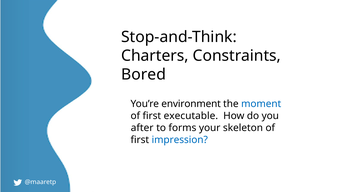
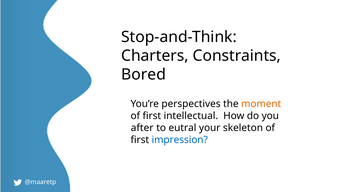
environment: environment -> perspectives (191, 104)
moment colour: blue -> orange (261, 104)
executable: executable -> intellectual (191, 116)
forms: forms -> eutral (182, 128)
